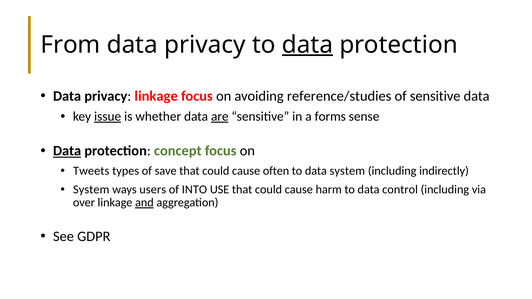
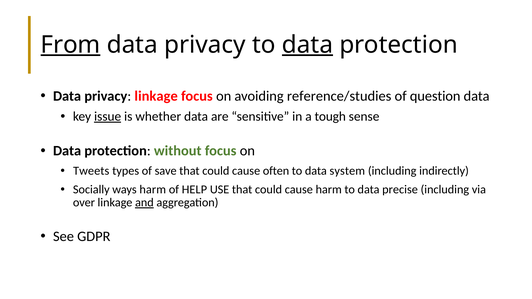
From underline: none -> present (71, 45)
of sensitive: sensitive -> question (435, 96)
are underline: present -> none (220, 117)
forms: forms -> tough (330, 117)
Data underline: present -> none (67, 151)
concept: concept -> without (178, 151)
System: System -> Socially (91, 190)
ways users: users -> harm (153, 190)
INTO: INTO -> HELP (194, 190)
control: control -> precise (400, 190)
